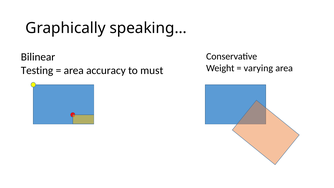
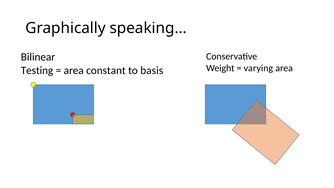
accuracy: accuracy -> constant (106, 70)
must: must -> basis (152, 70)
